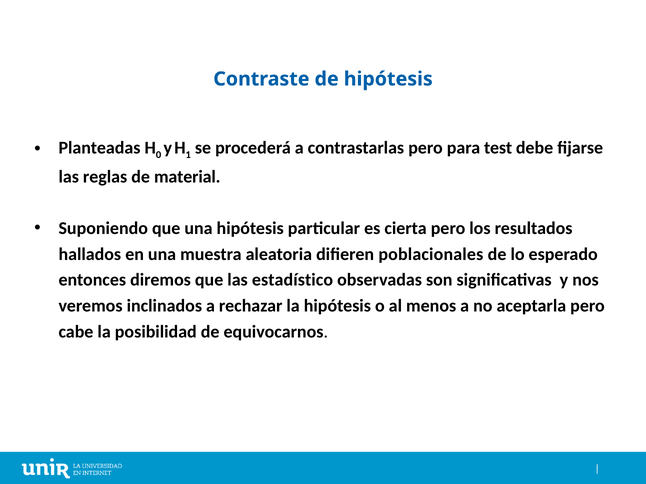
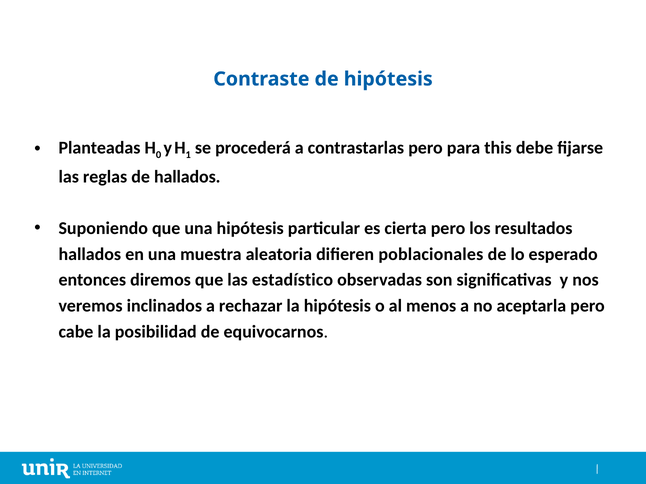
test: test -> this (498, 148)
de material: material -> hallados (187, 177)
